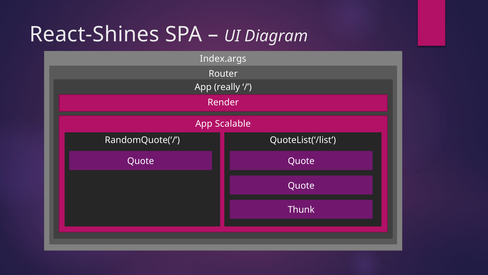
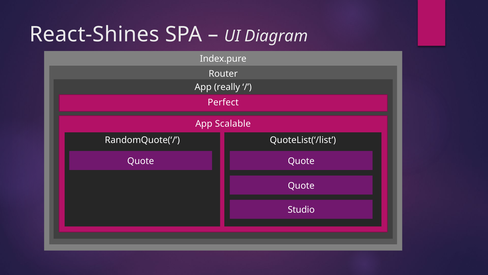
Index.args: Index.args -> Index.pure (223, 59)
Render: Render -> Perfect (223, 102)
Thunk: Thunk -> Studio (301, 210)
